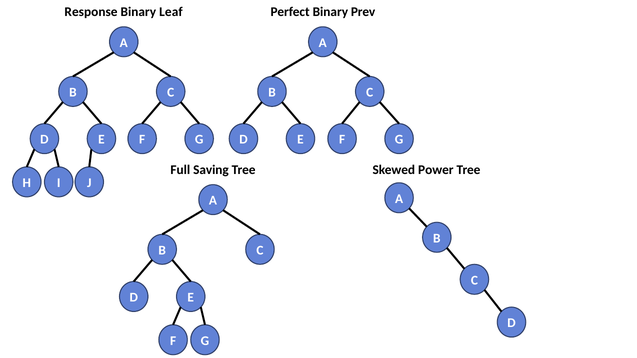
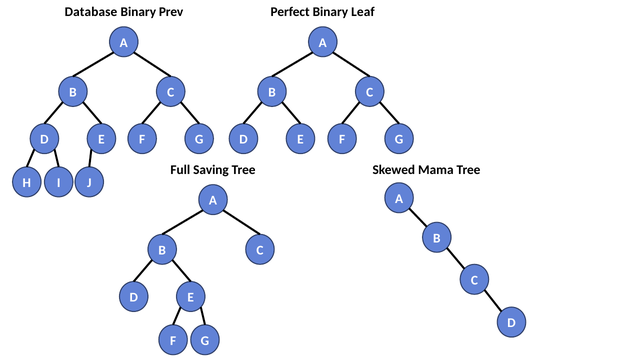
Response: Response -> Database (91, 12)
Leaf: Leaf -> Prev (171, 12)
Prev: Prev -> Leaf (363, 12)
Power: Power -> Mama (436, 170)
